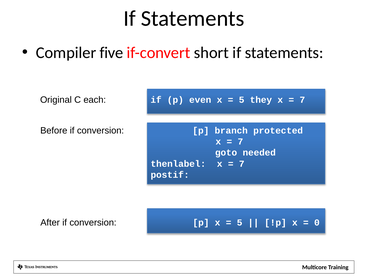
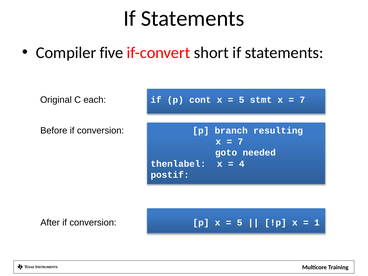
even: even -> cont (200, 100)
they: they -> stmt (261, 100)
protected: protected -> resulting (278, 131)
7: 7 -> 4 (242, 164)
0: 0 -> 1 (317, 223)
